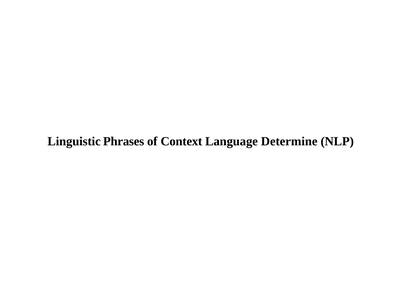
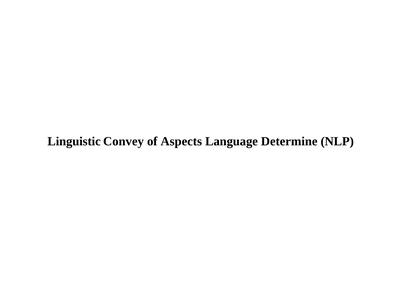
Phrases: Phrases -> Convey (124, 141)
Context: Context -> Aspects (181, 141)
